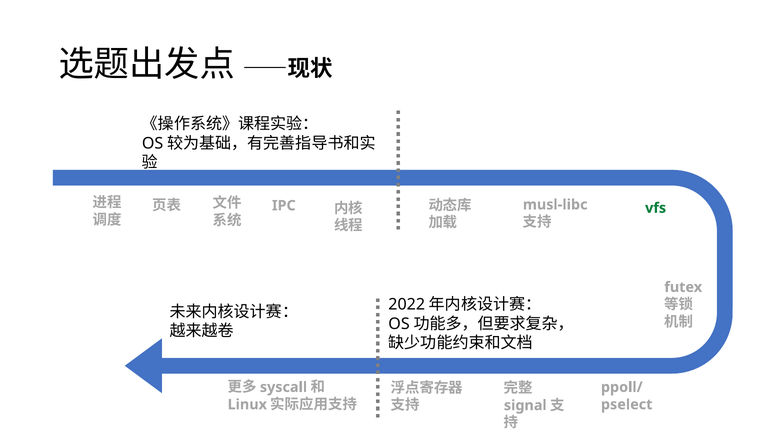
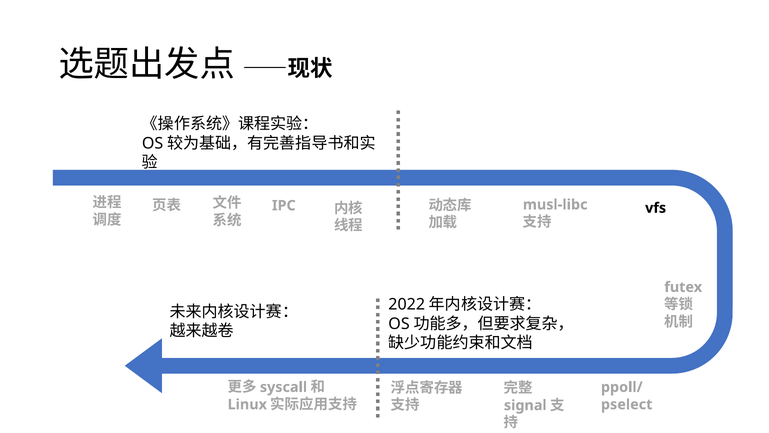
vfs colour: green -> black (656, 208)
